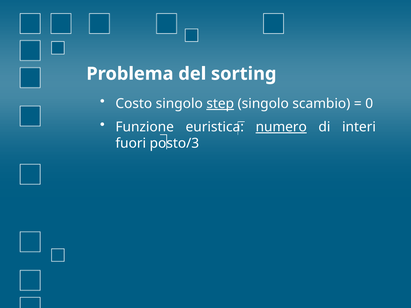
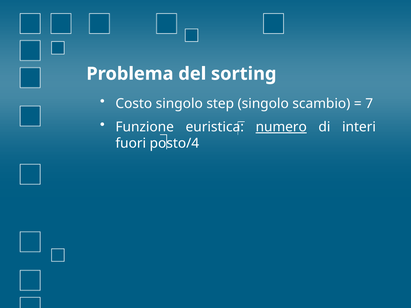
step underline: present -> none (220, 104)
0: 0 -> 7 (369, 104)
posto/3: posto/3 -> posto/4 (174, 143)
